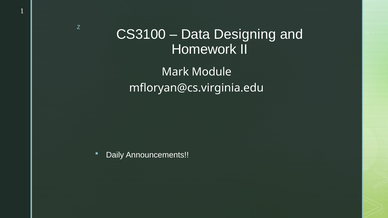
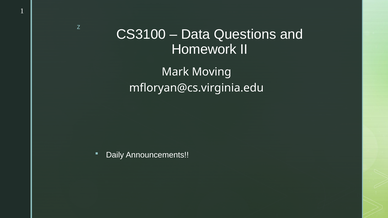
Designing: Designing -> Questions (245, 34)
Module: Module -> Moving (212, 72)
